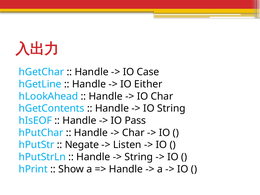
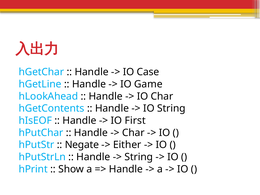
Either: Either -> Game (148, 84)
Pass: Pass -> First (135, 121)
Listen: Listen -> Either (127, 145)
